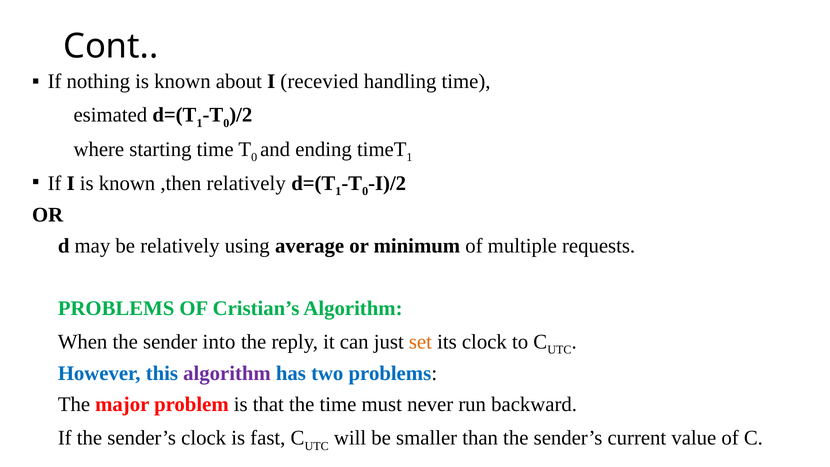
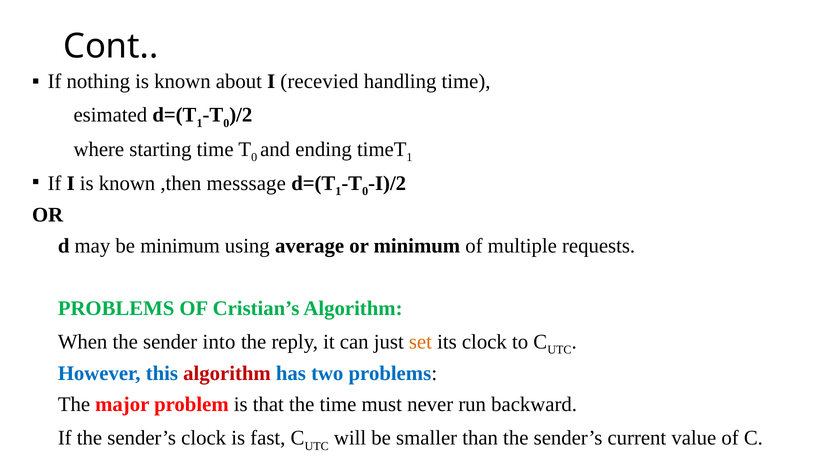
,then relatively: relatively -> messsage (246, 183)
be relatively: relatively -> minimum (180, 246)
algorithm colour: purple -> red (227, 373)
